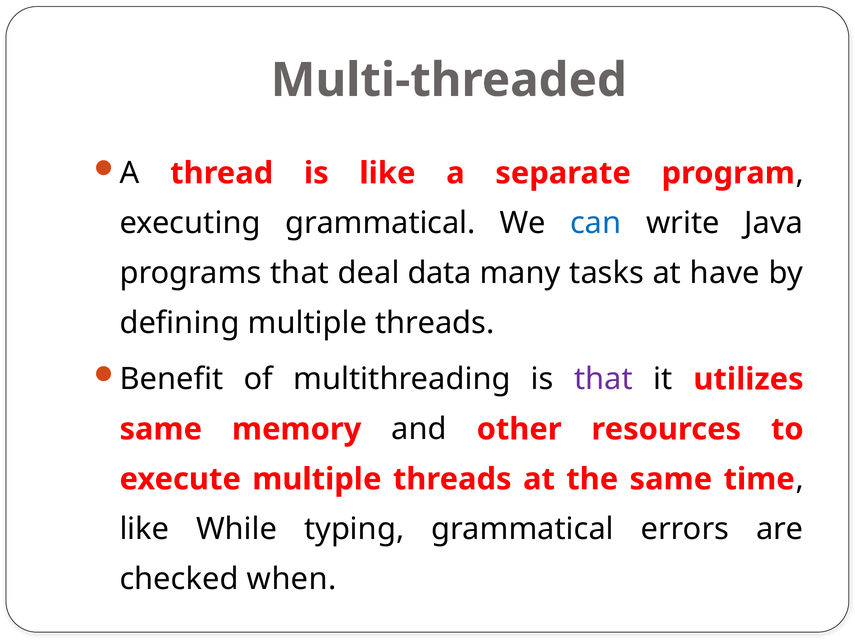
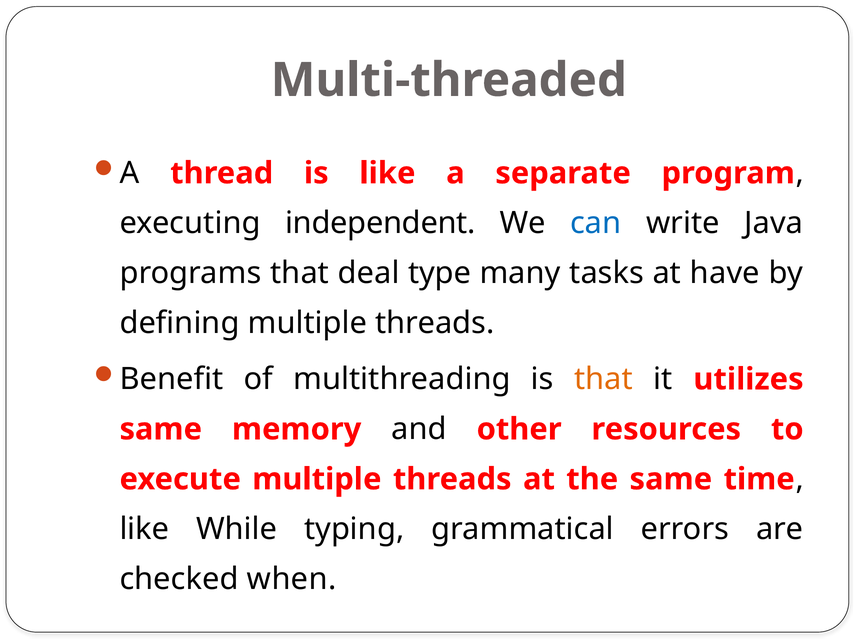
executing grammatical: grammatical -> independent (380, 223)
data: data -> type (440, 273)
that colour: purple -> orange (603, 379)
